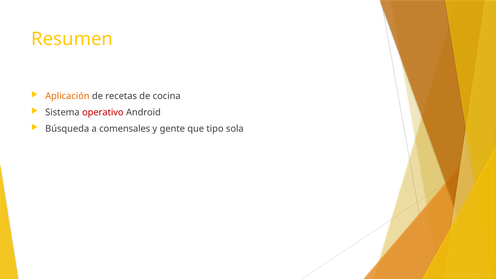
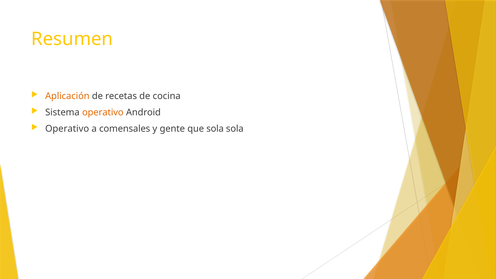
operativo colour: red -> orange (103, 112)
Búsqueda: Búsqueda -> Operativo (67, 129)
que tipo: tipo -> sola (215, 129)
